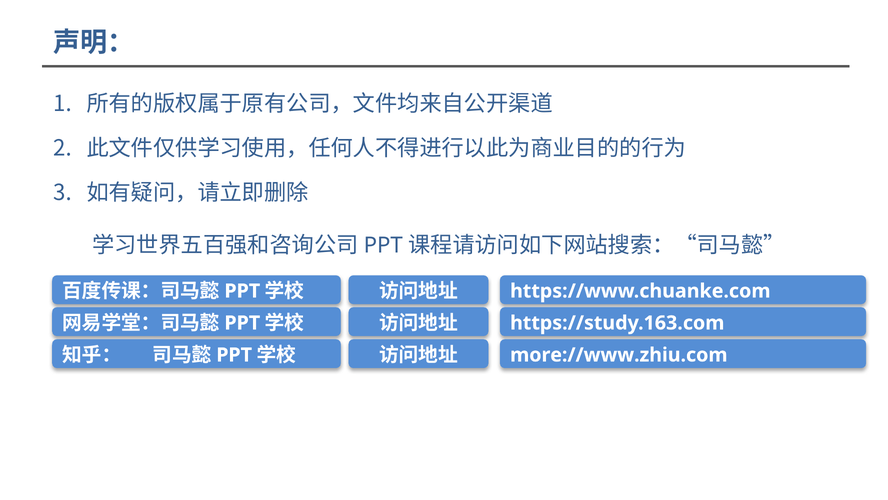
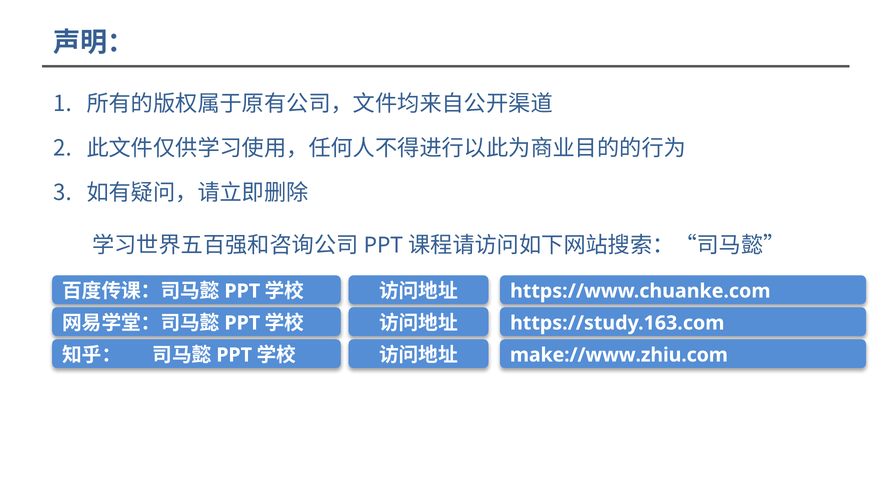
more://www.zhiu.com: more://www.zhiu.com -> make://www.zhiu.com (619, 355)
